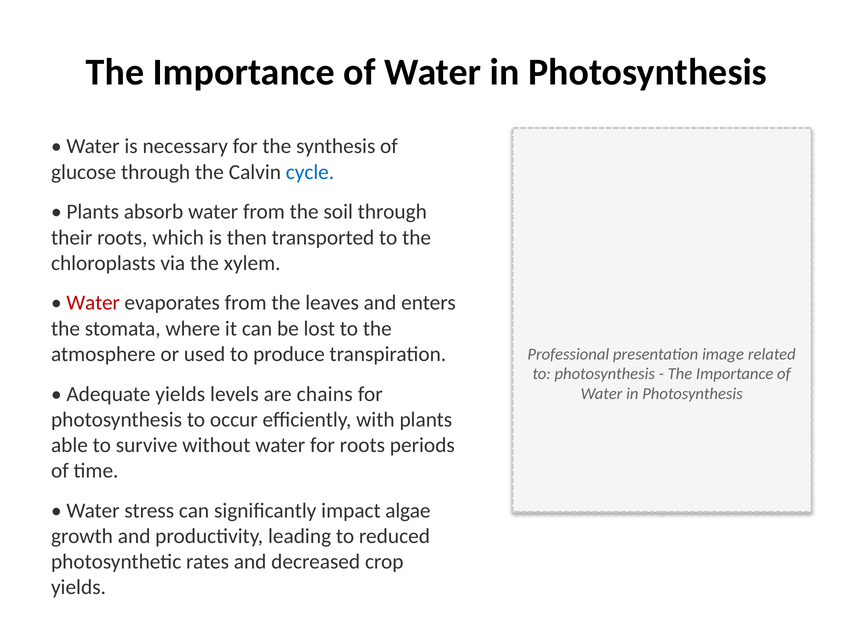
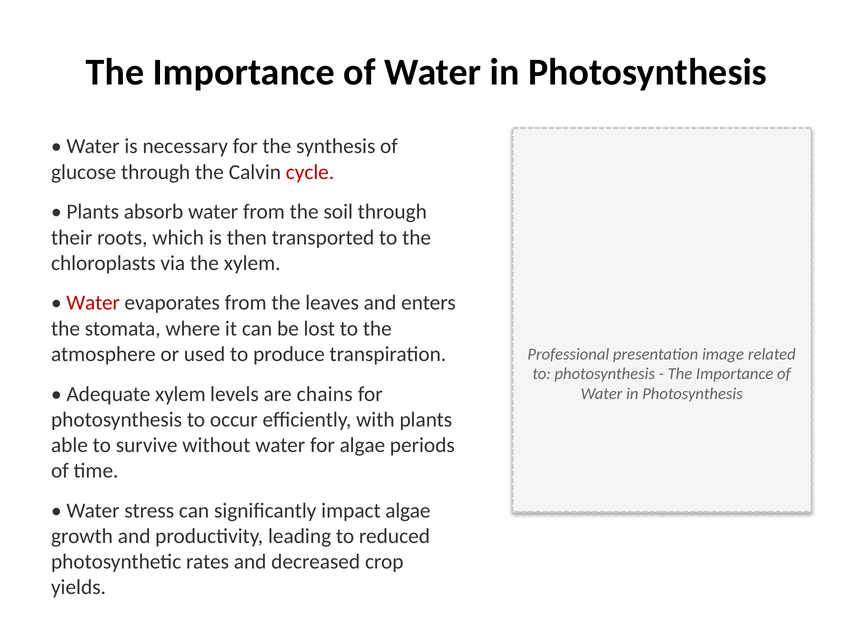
cycle colour: blue -> red (310, 172)
Adequate yields: yields -> xylem (180, 394)
for roots: roots -> algae (362, 446)
